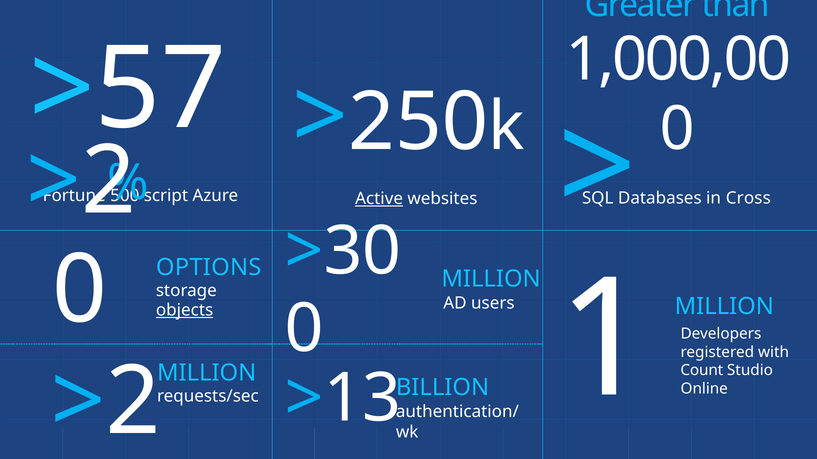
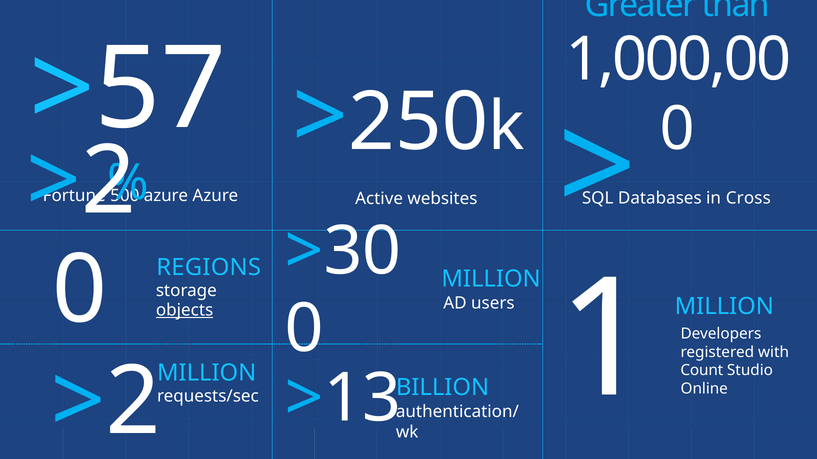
script: script -> azure (166, 196)
Active underline: present -> none (379, 199)
OPTIONS: OPTIONS -> REGIONS (209, 268)
